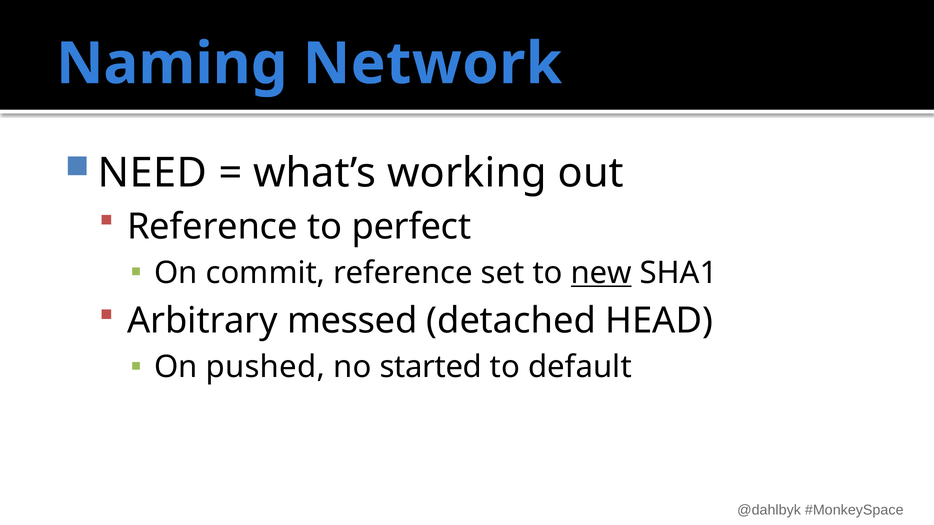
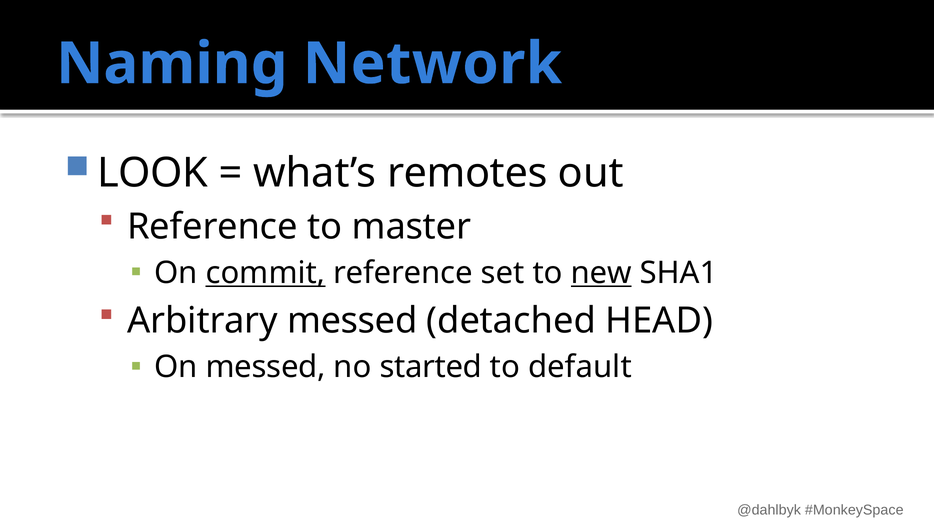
NEED: NEED -> LOOK (153, 173)
working: working -> remotes (467, 173)
perfect: perfect -> master (411, 227)
commit underline: none -> present (265, 273)
On pushed: pushed -> messed (266, 367)
